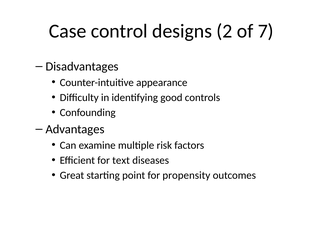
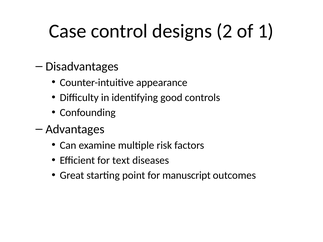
7: 7 -> 1 (266, 31)
propensity: propensity -> manuscript (186, 176)
